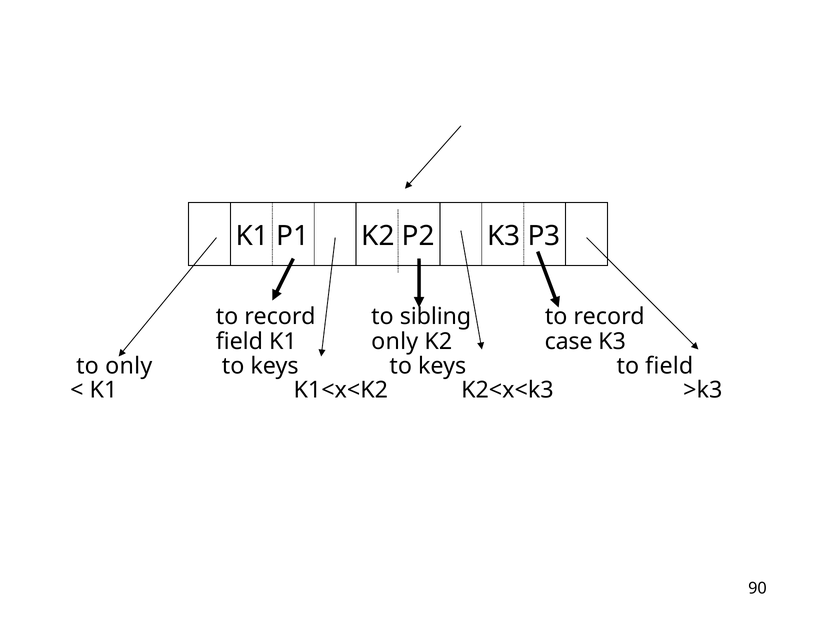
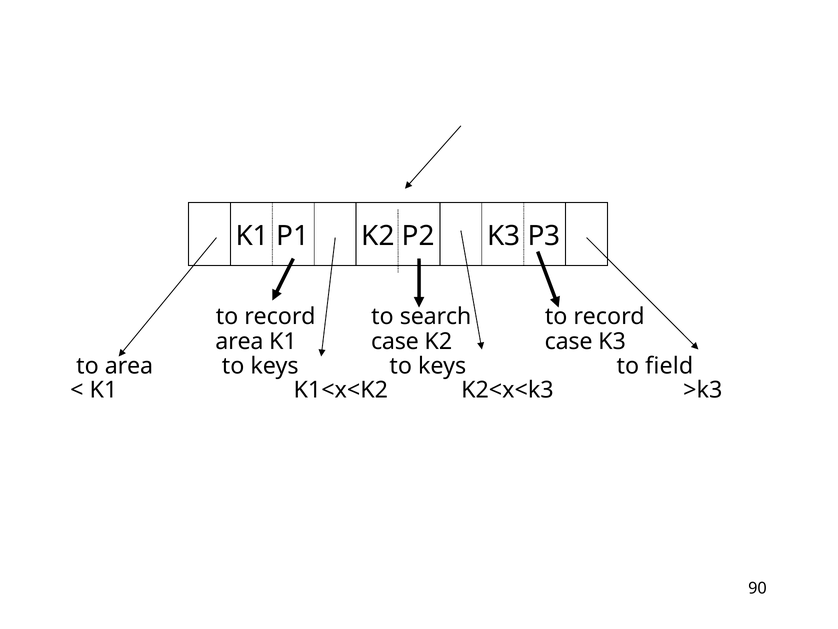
sibling: sibling -> search (436, 316)
field: field -> area (239, 341)
K1 only: only -> case (395, 341)
to only: only -> area (129, 366)
